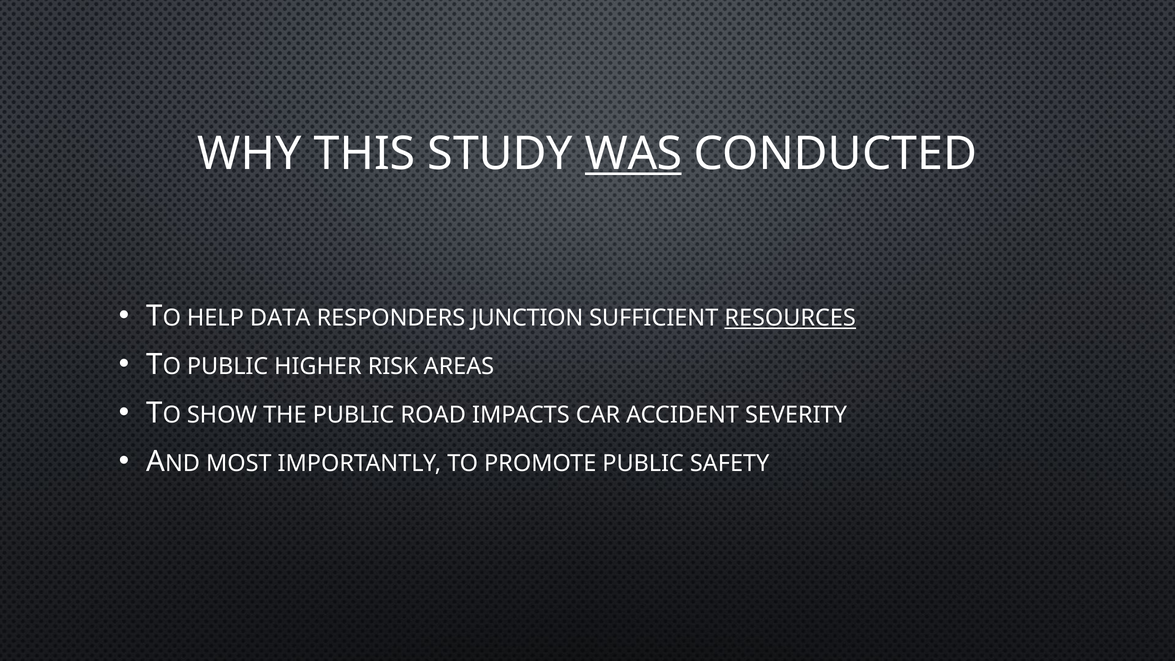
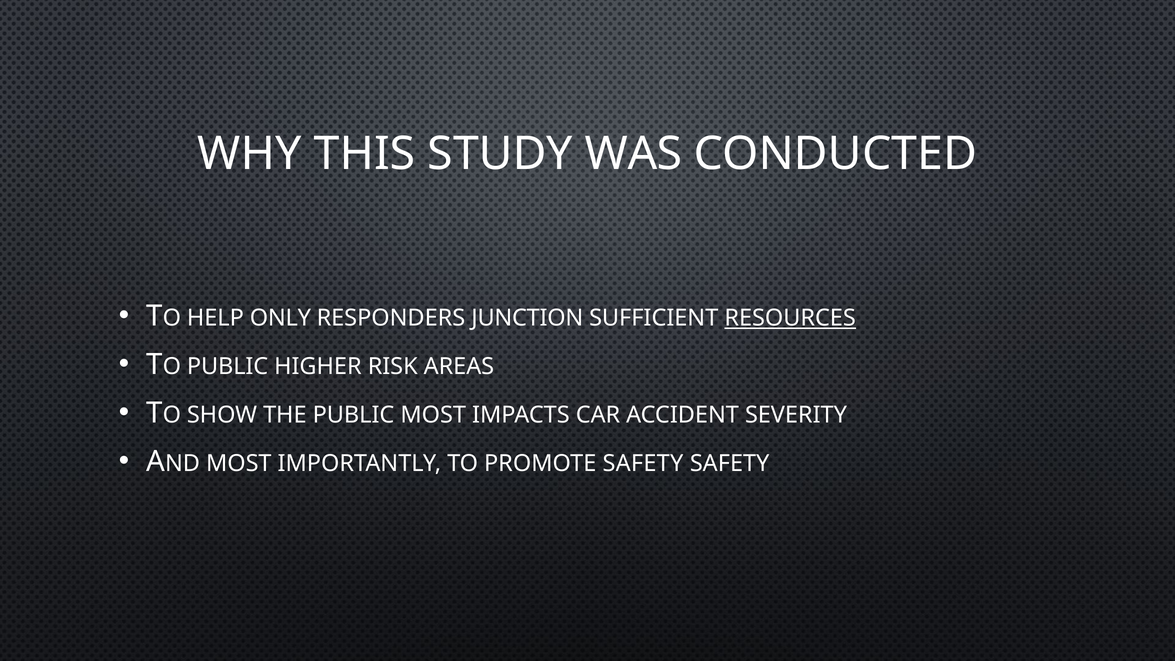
WAS underline: present -> none (634, 154)
DATA: DATA -> ONLY (280, 318)
PUBLIC ROAD: ROAD -> MOST (433, 415)
PROMOTE PUBLIC: PUBLIC -> SAFETY (643, 463)
